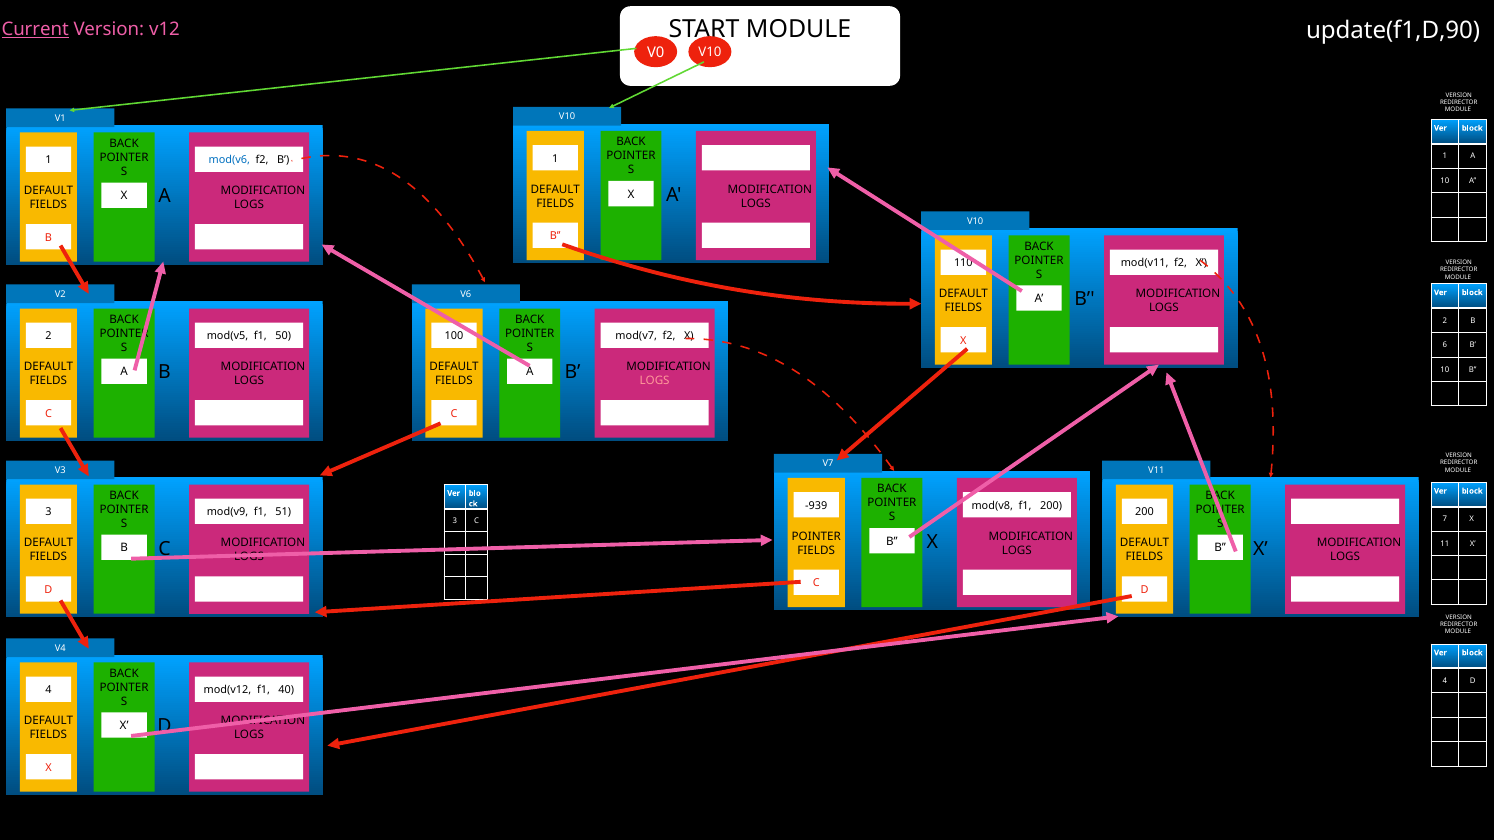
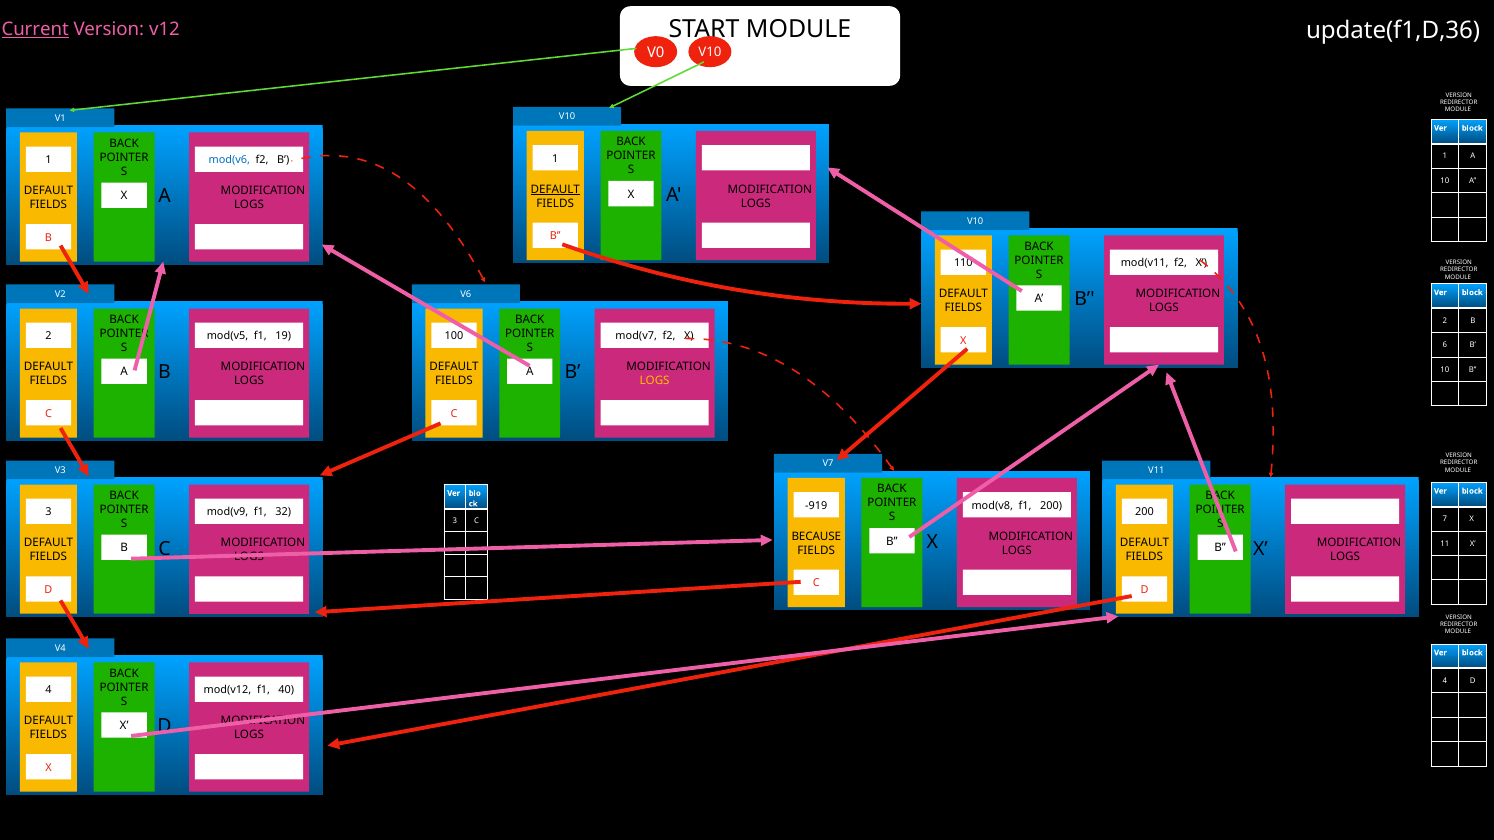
update(f1,D,90: update(f1,D,90 -> update(f1,D,36 (1393, 30)
DEFAULT underline: none -> present (555, 189)
50: 50 -> 19 (283, 336)
LOGS colour: pink -> yellow (655, 381)
-939: -939 -> -919 (816, 506)
51: 51 -> 32 (283, 512)
POINTER: POINTER -> BECAUSE (816, 537)
